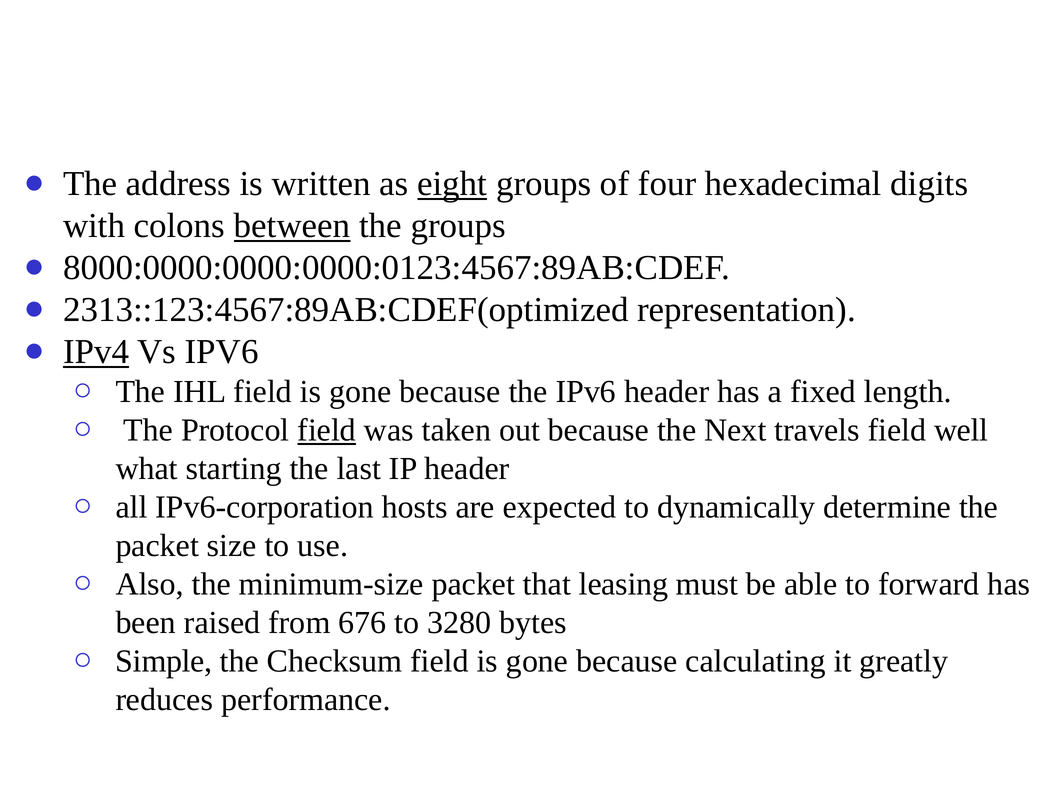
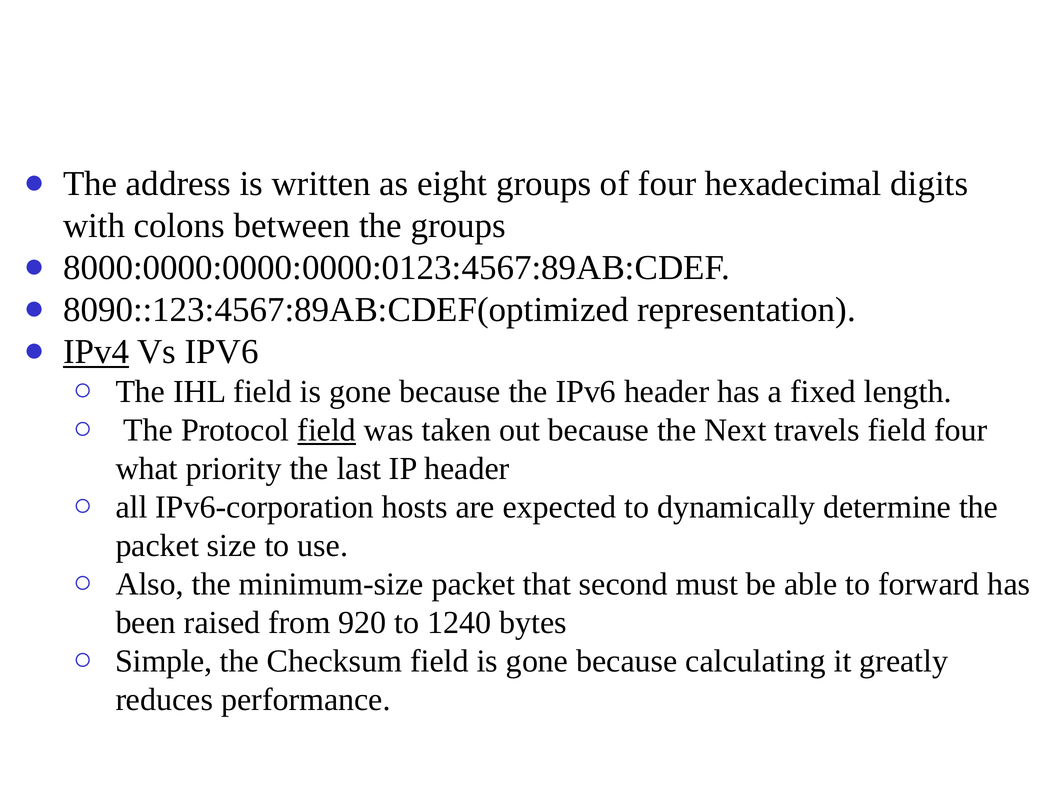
eight underline: present -> none (452, 184)
between underline: present -> none (292, 226)
2313::123:4567:89AB:CDEF(optimized: 2313::123:4567:89AB:CDEF(optimized -> 8090::123:4567:89AB:CDEF(optimized (346, 310)
field well: well -> four (961, 430)
starting: starting -> priority (234, 469)
leasing: leasing -> second (623, 584)
676: 676 -> 920 (362, 623)
3280: 3280 -> 1240 (459, 623)
